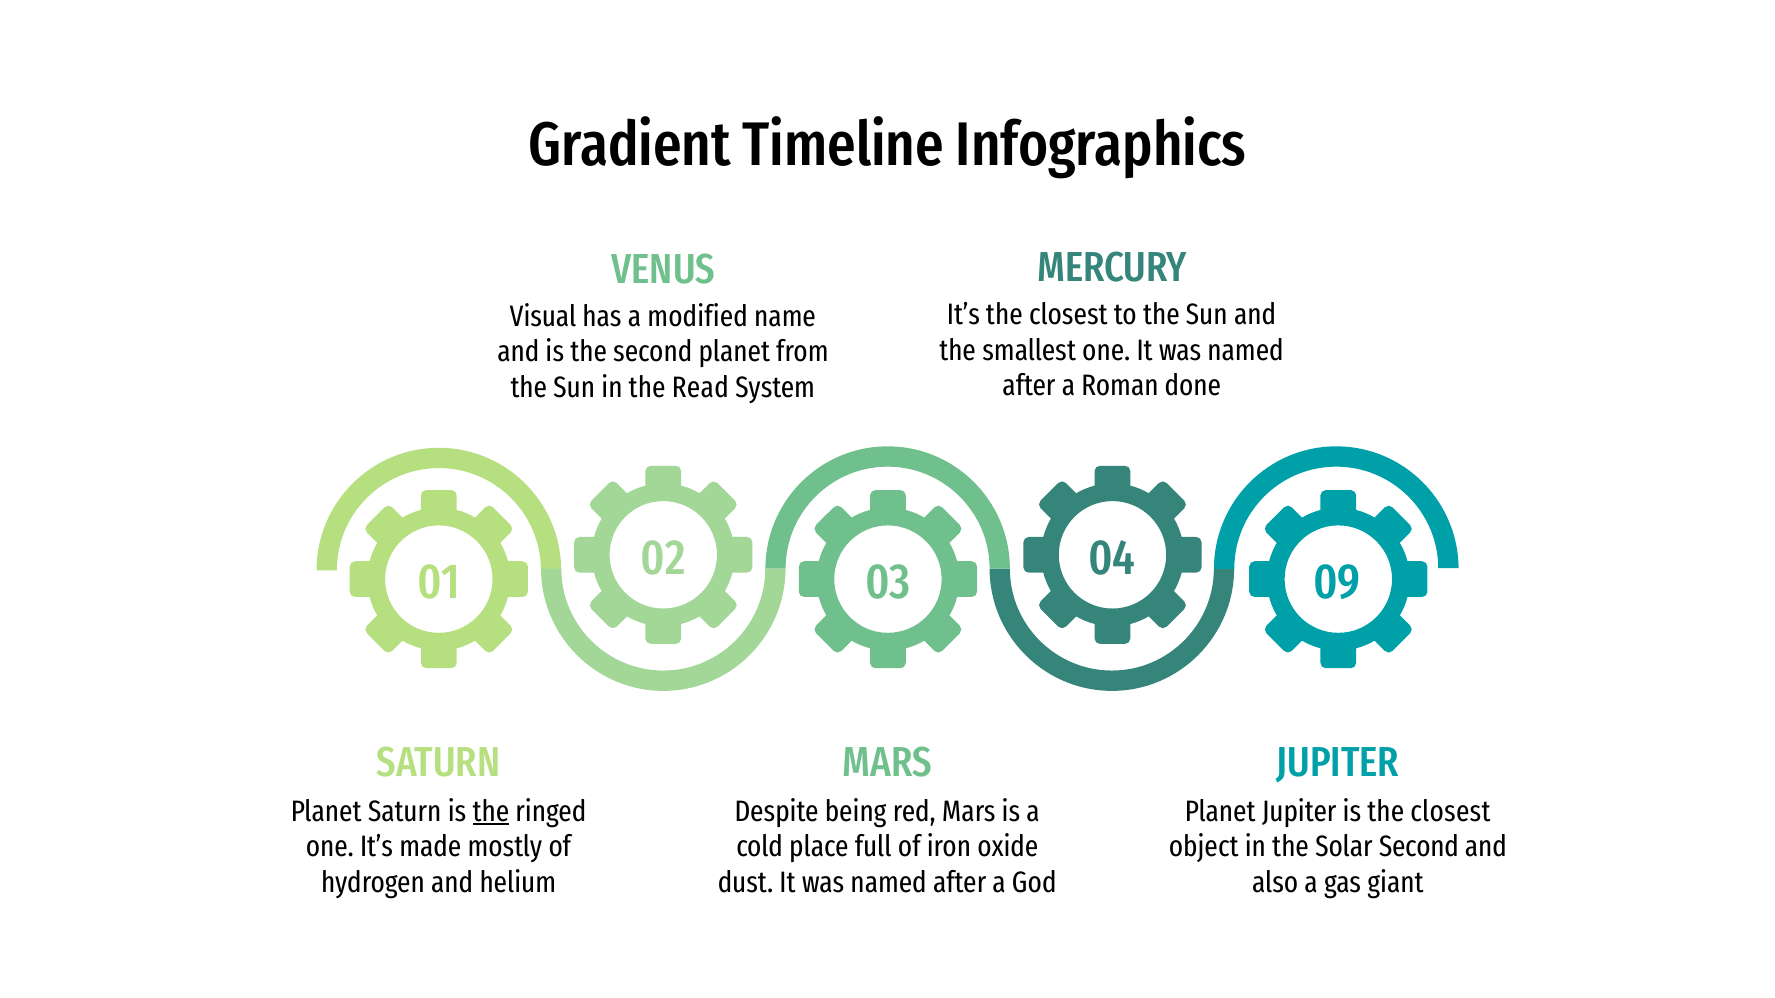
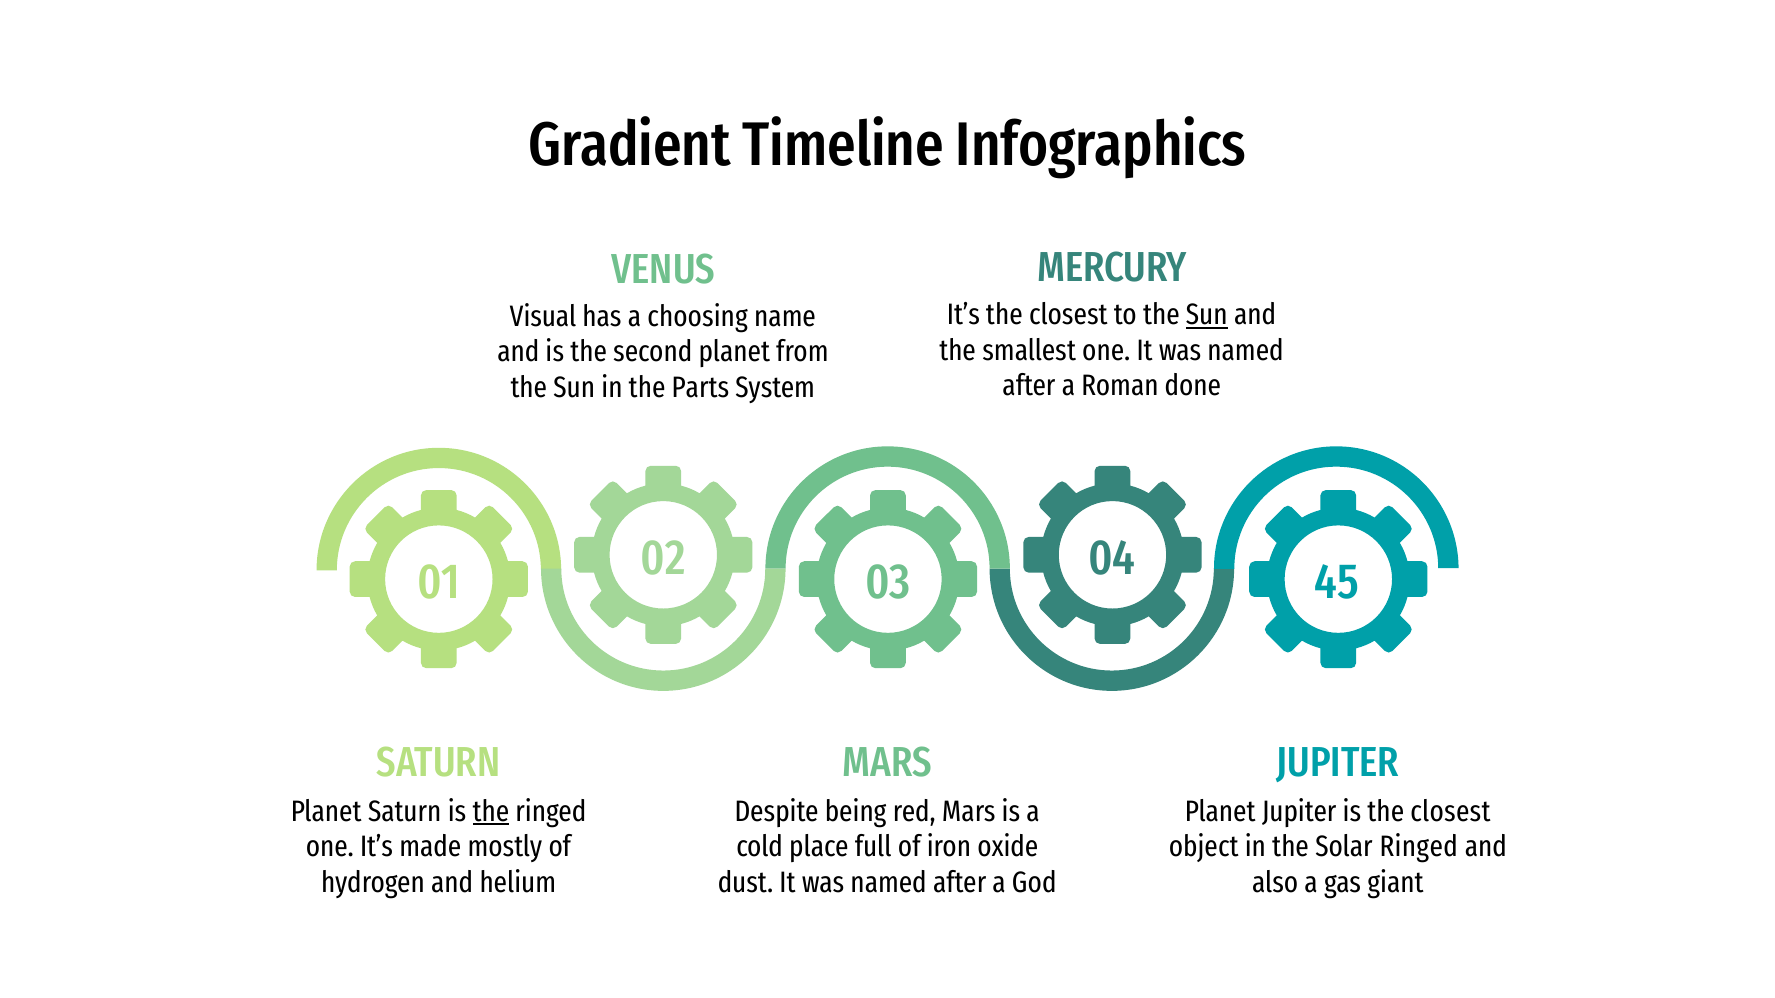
Sun underline: none -> present (1207, 315)
modified: modified -> choosing (698, 317)
Read: Read -> Parts (700, 388)
09: 09 -> 45 (1337, 583)
Solar Second: Second -> Ringed (1419, 847)
